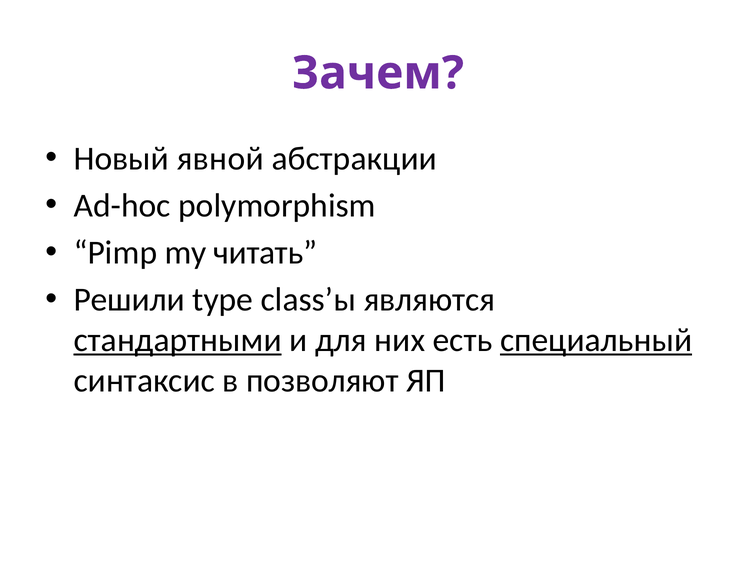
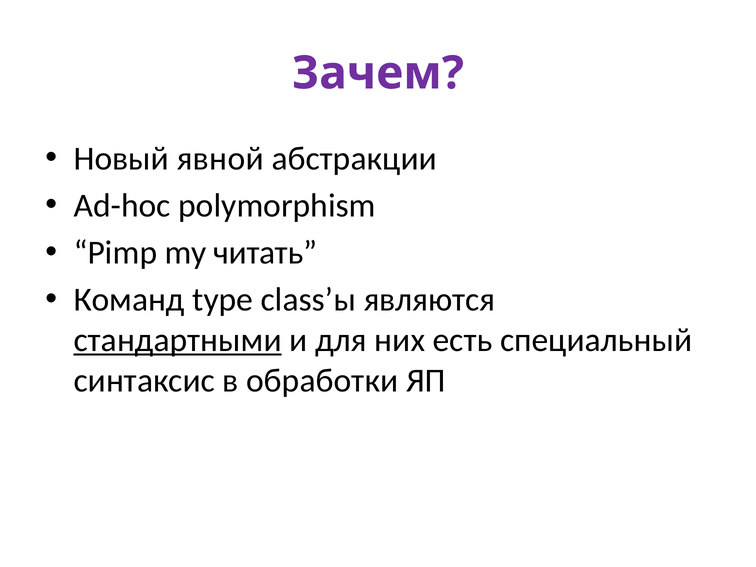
Решили: Решили -> Команд (129, 300)
специальный underline: present -> none (596, 340)
позволяют: позволяют -> обработки (322, 380)
